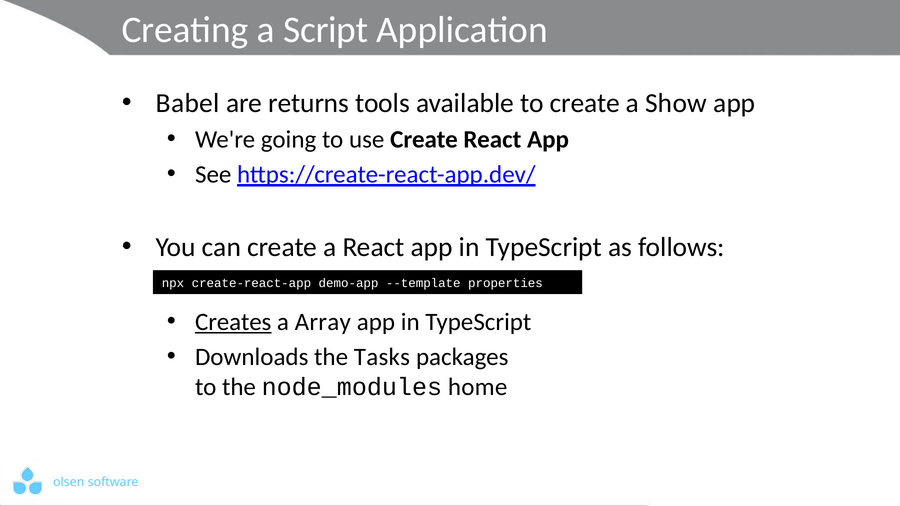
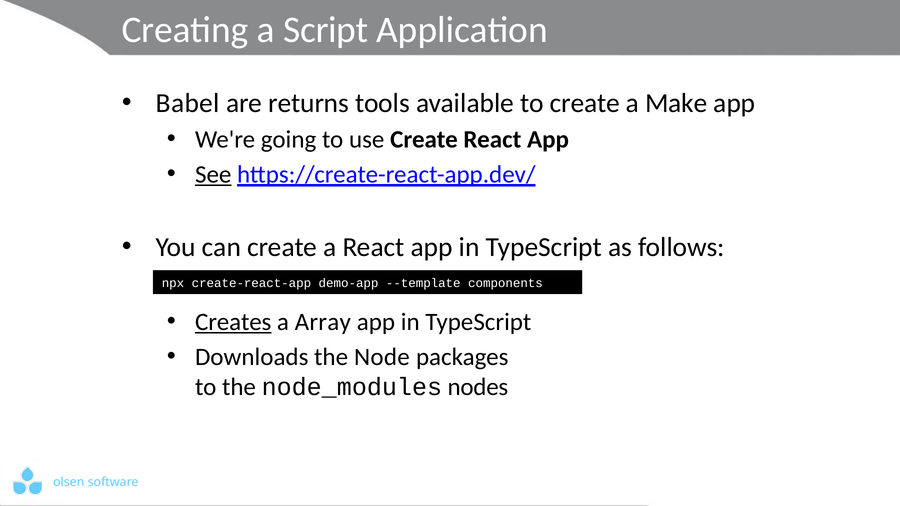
Show: Show -> Make (676, 103)
See underline: none -> present (213, 174)
properties: properties -> components (505, 283)
Tasks: Tasks -> Node (382, 357)
home: home -> nodes (478, 387)
